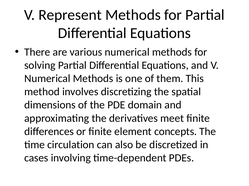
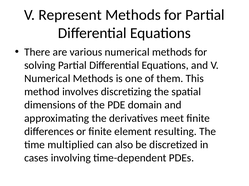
concepts: concepts -> resulting (175, 132)
circulation: circulation -> multiplied (71, 145)
